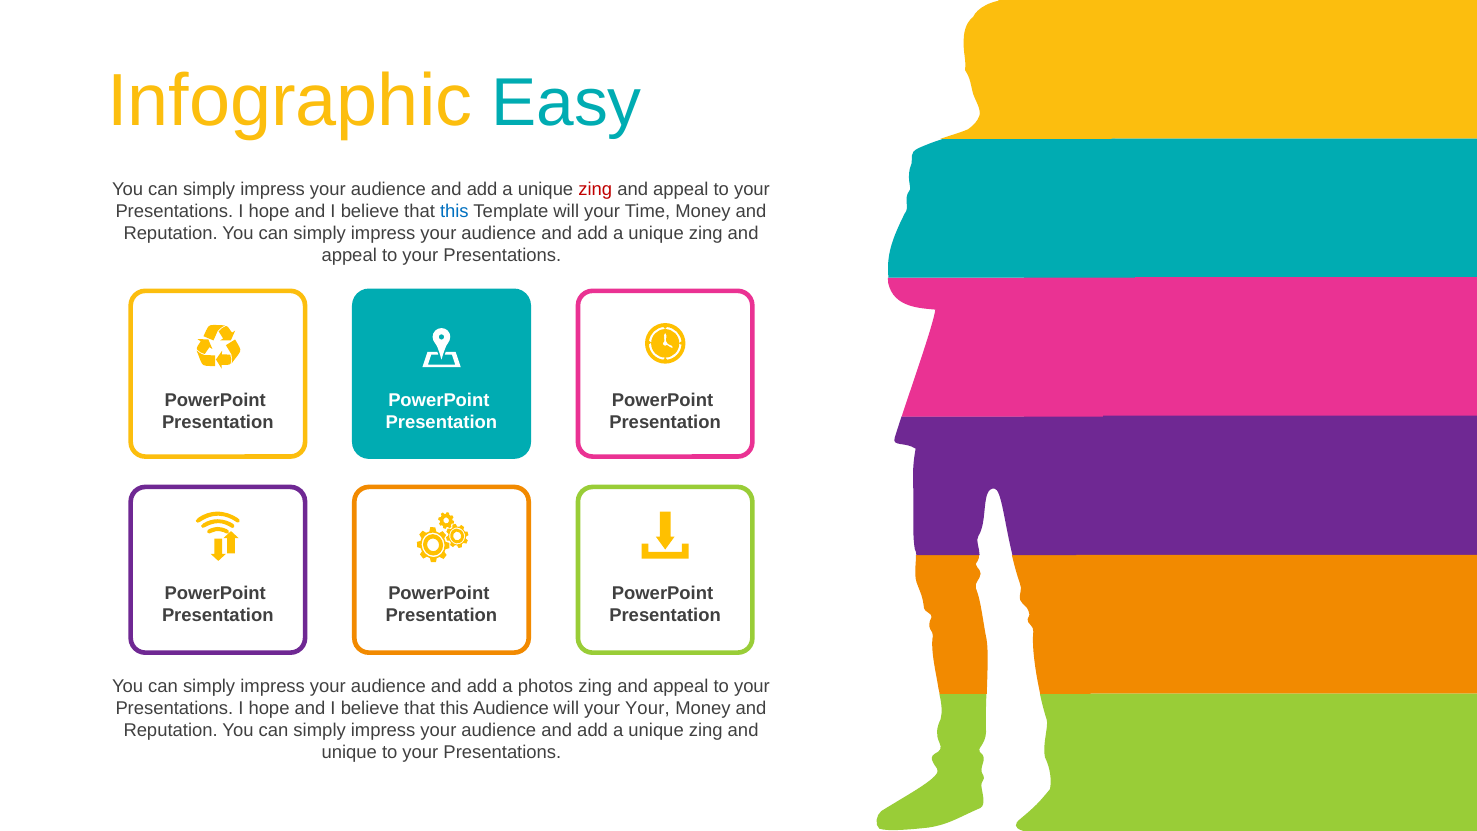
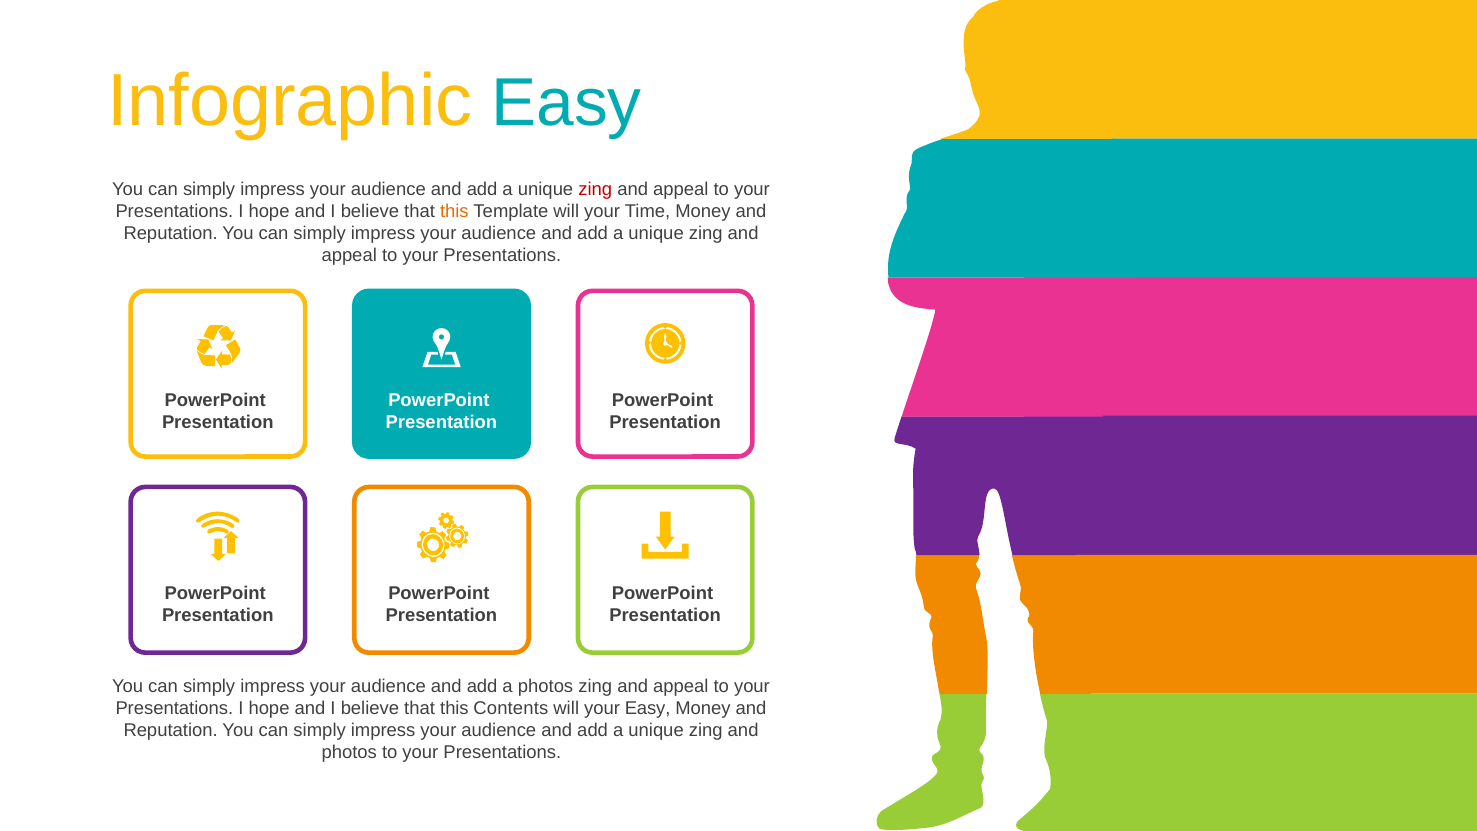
this colour: blue -> orange (454, 211)
this Audience: Audience -> Contents (511, 708)
your Your: Your -> Easy (648, 708)
unique: unique -> photos (349, 753)
